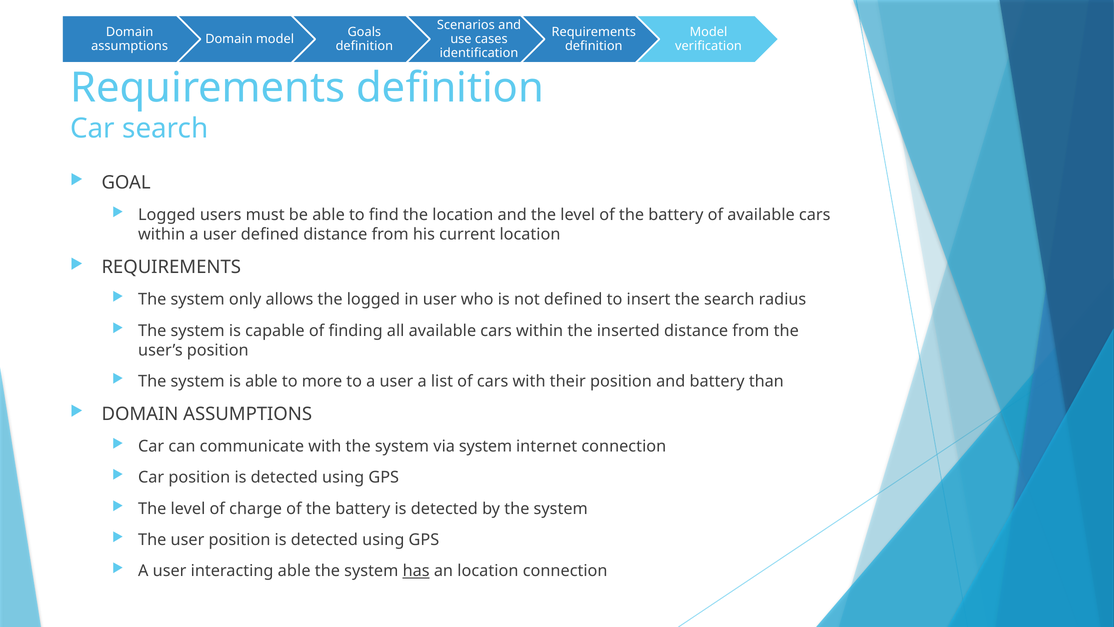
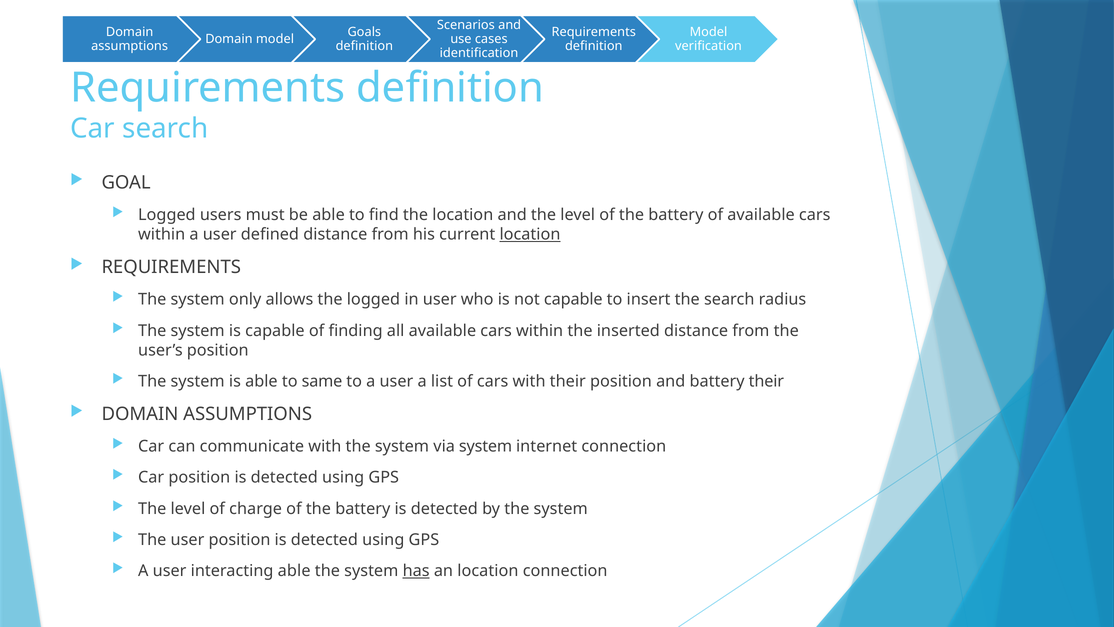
location underline: none -> present (530, 234)
not defined: defined -> capable (573, 299)
more: more -> same (322, 381)
battery than: than -> their (766, 381)
